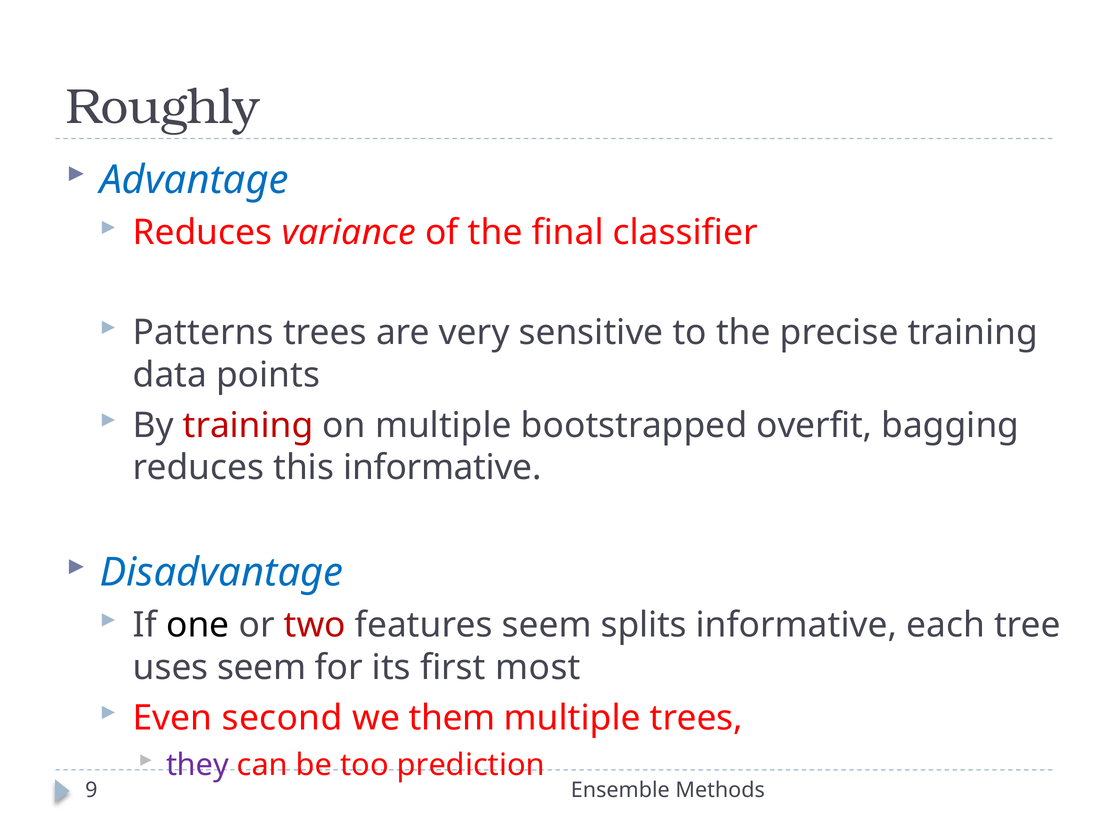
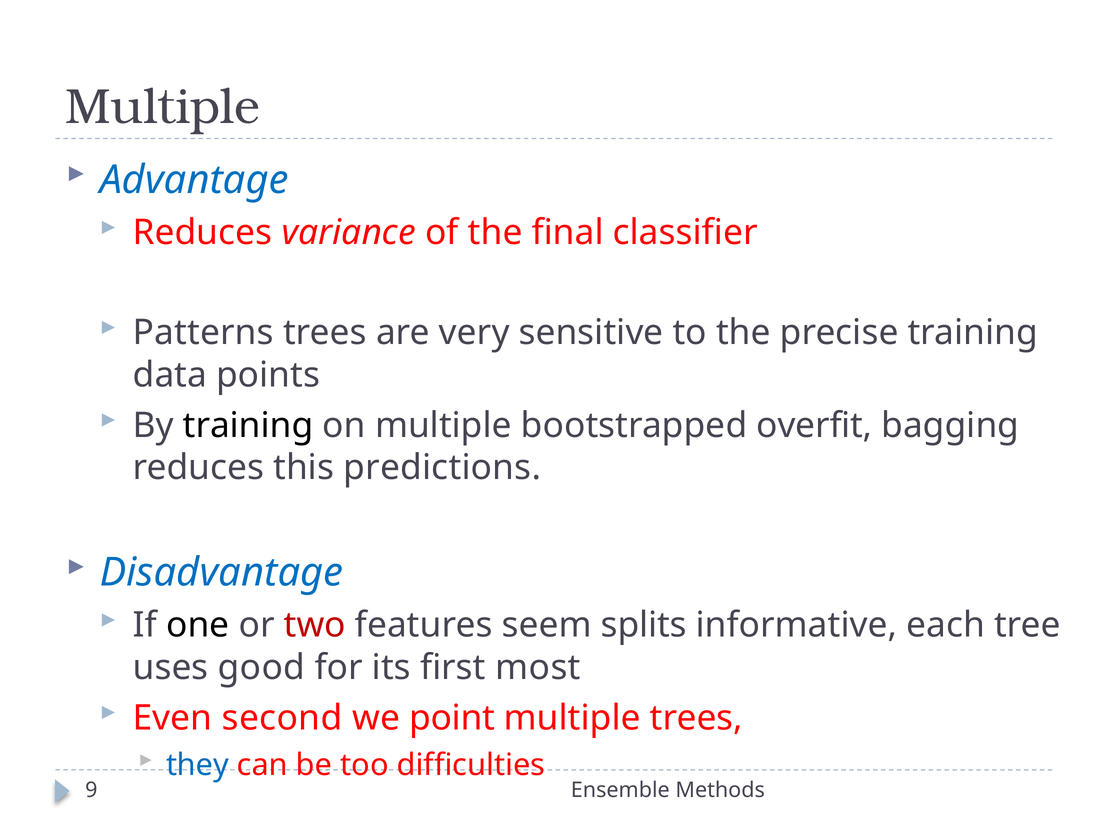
Roughly: Roughly -> Multiple (163, 107)
training colour: red -> black (248, 425)
this informative: informative -> predictions (442, 468)
uses seem: seem -> good (261, 668)
them: them -> point (452, 718)
they colour: purple -> blue (197, 765)
prediction: prediction -> difficulties (471, 765)
